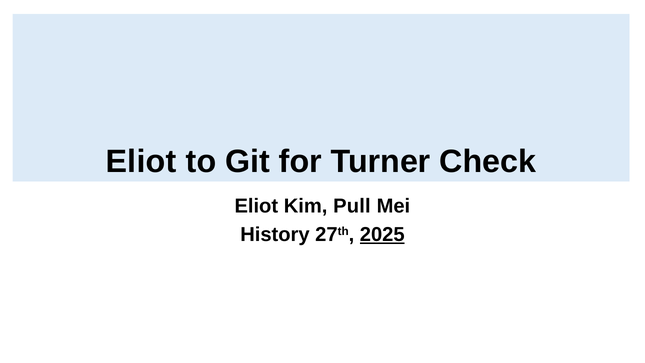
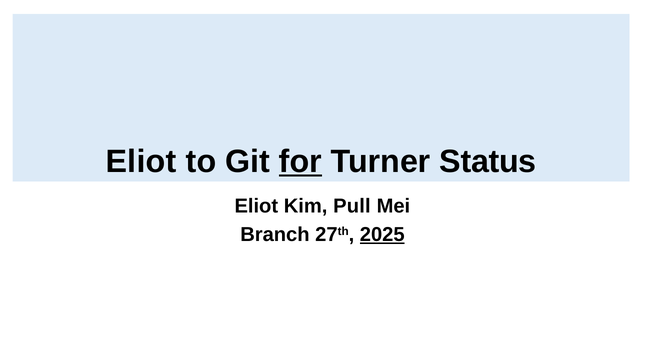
for underline: none -> present (300, 161)
Check: Check -> Status (488, 161)
History: History -> Branch (275, 235)
